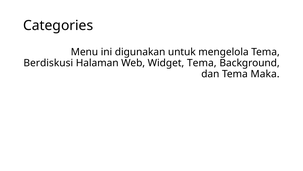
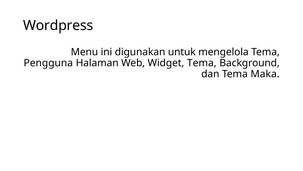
Categories: Categories -> Wordpress (58, 25)
Berdiskusi: Berdiskusi -> Pengguna (48, 63)
